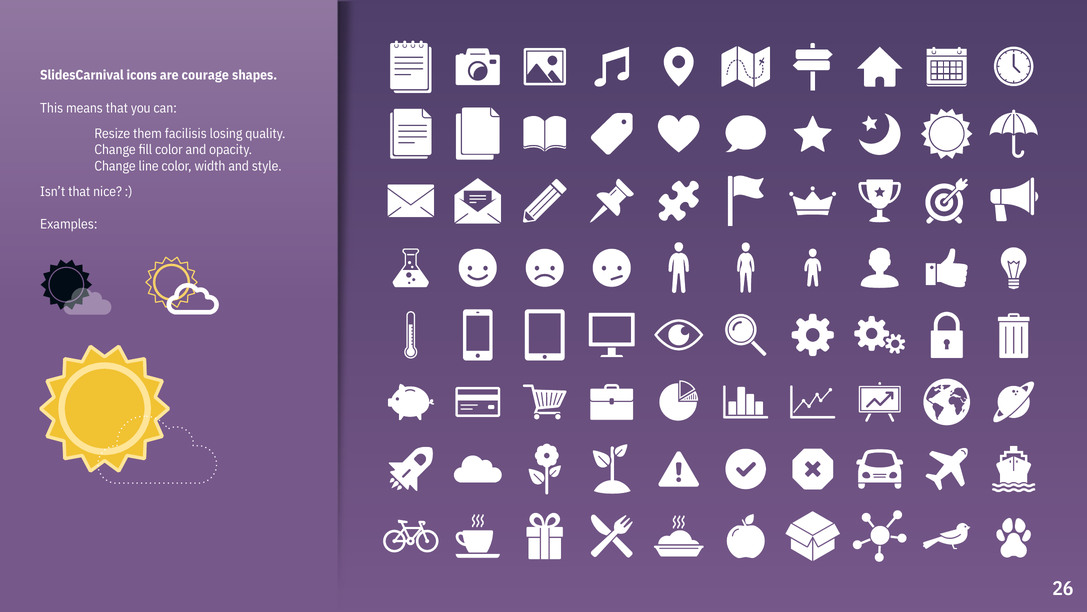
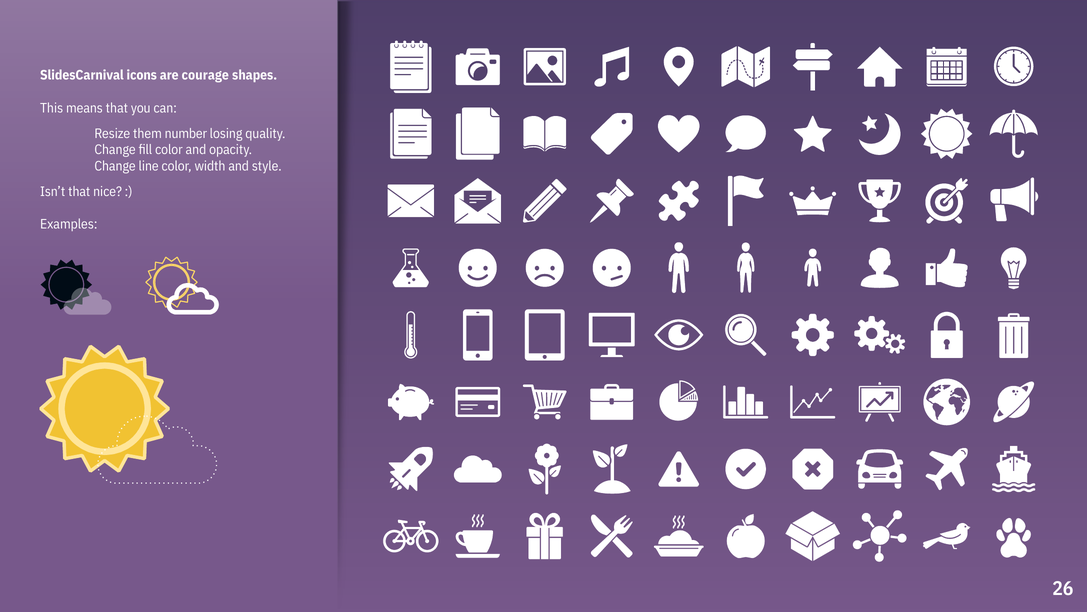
facilisis: facilisis -> number (186, 133)
